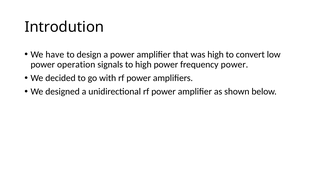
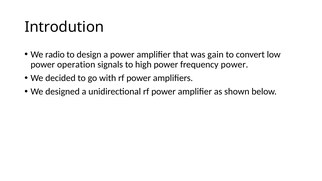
have: have -> radio (55, 54)
was high: high -> gain (216, 54)
